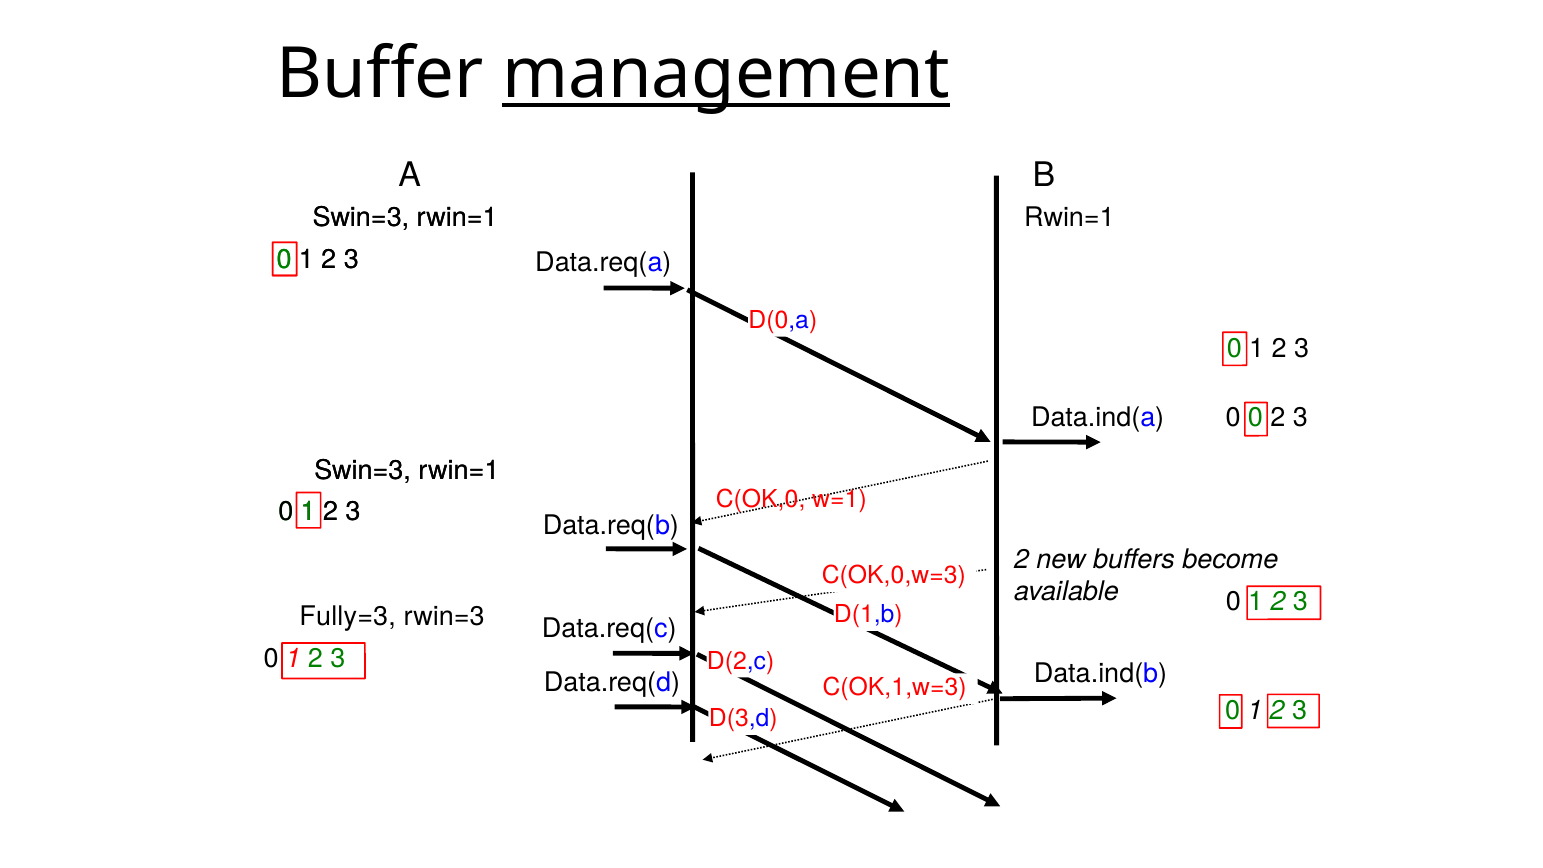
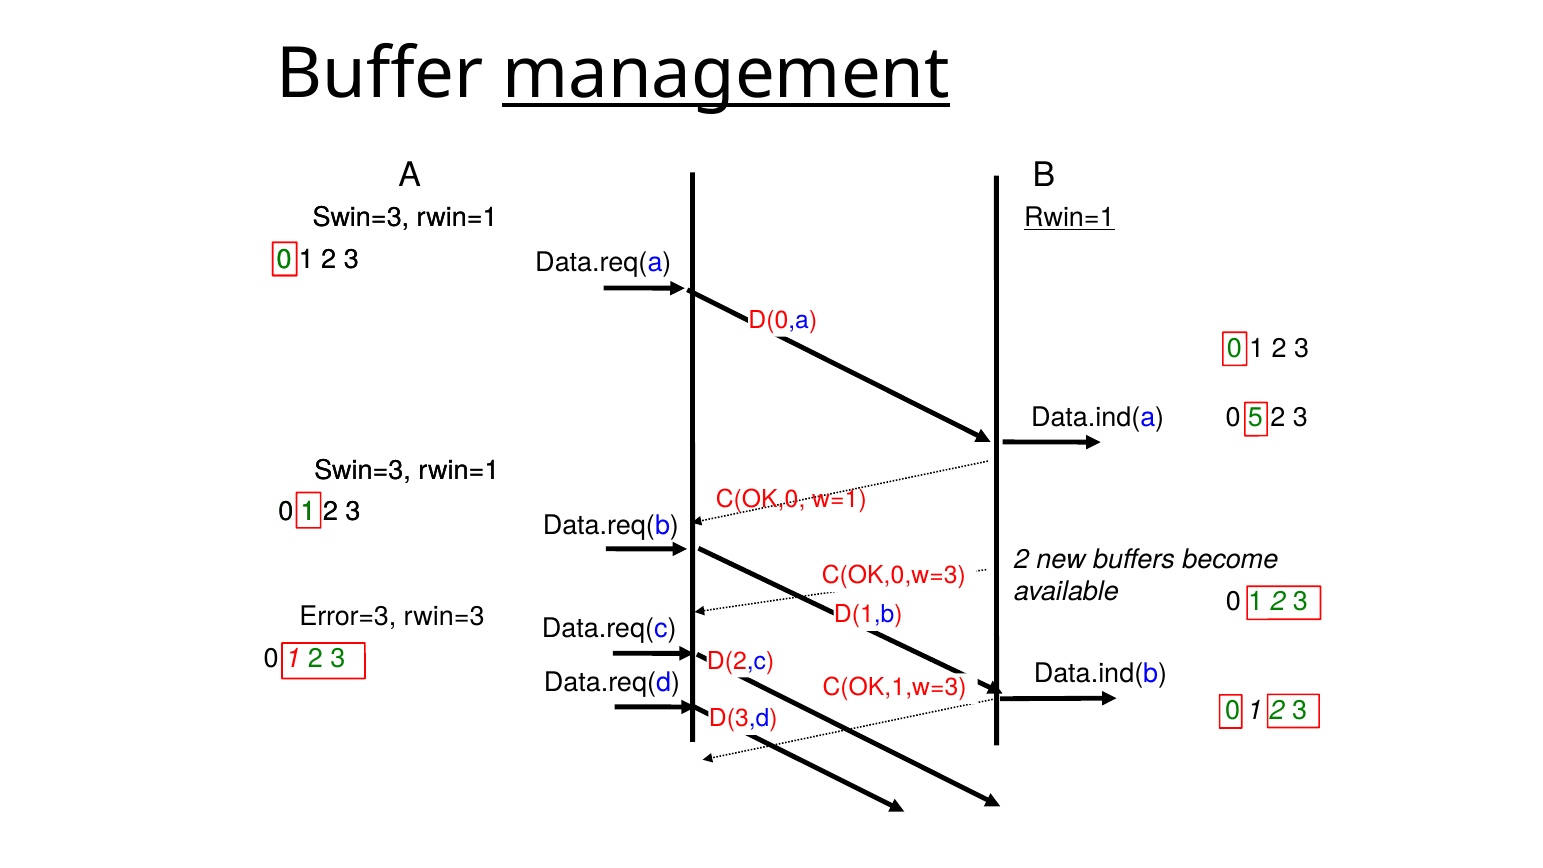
Rwin=1 underline: none -> present (1069, 218)
0 0: 0 -> 5 (1255, 418)
Fully=3: Fully=3 -> Error=3 (348, 617)
